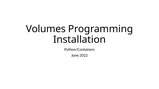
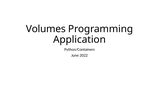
Installation: Installation -> Application (79, 40)
